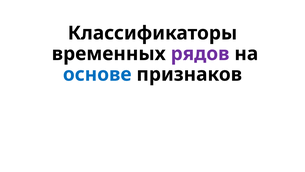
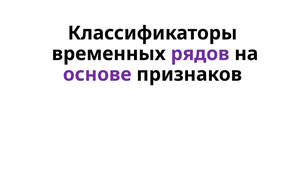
основе colour: blue -> purple (97, 74)
